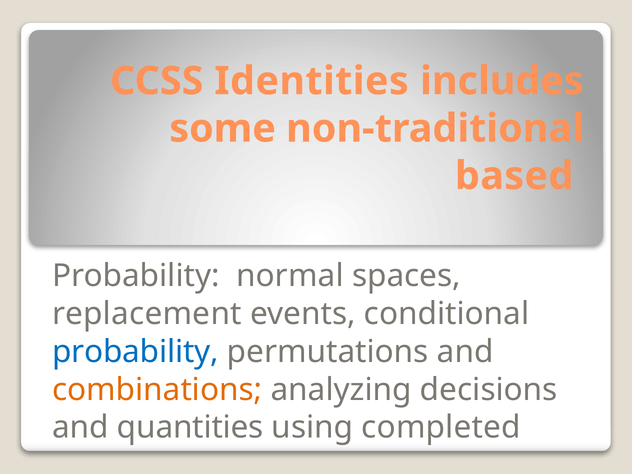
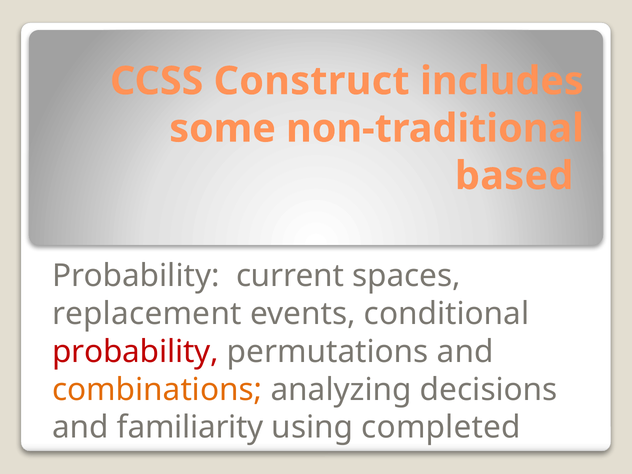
Identities: Identities -> Construct (312, 81)
normal: normal -> current (290, 276)
probability colour: blue -> red (135, 352)
quantities: quantities -> familiarity (190, 428)
